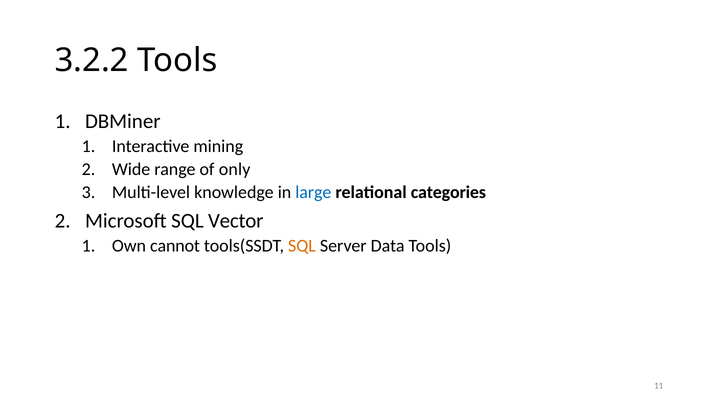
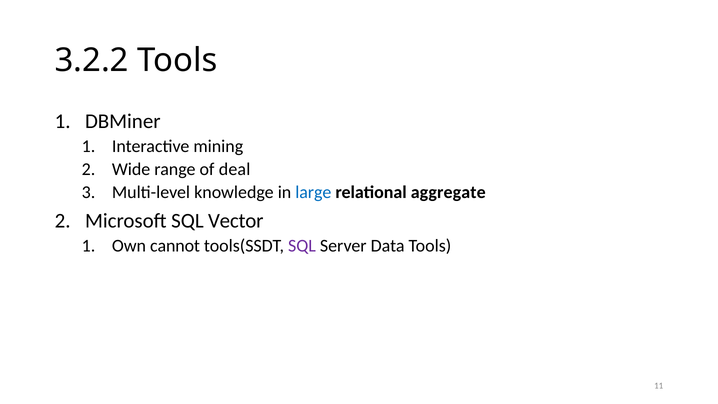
only: only -> deal (235, 169)
categories: categories -> aggregate (448, 192)
SQL colour: orange -> purple (302, 246)
